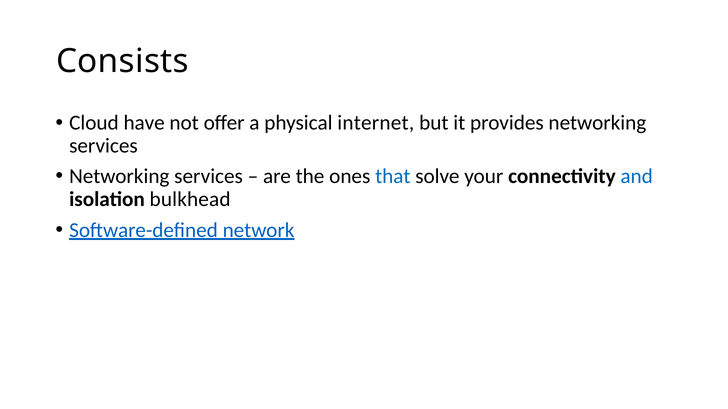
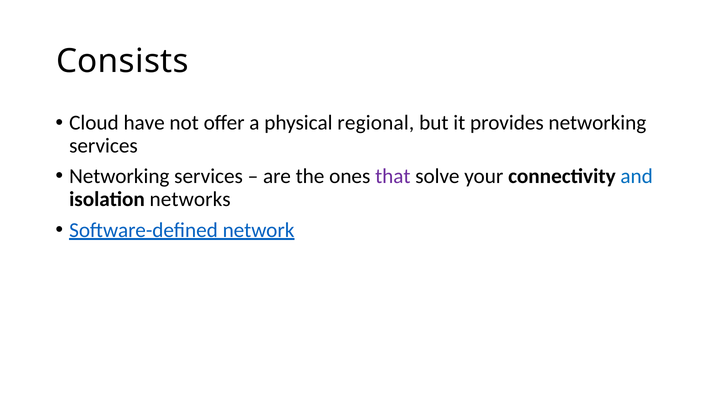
internet: internet -> regional (376, 123)
that colour: blue -> purple (393, 177)
bulkhead: bulkhead -> networks (190, 199)
